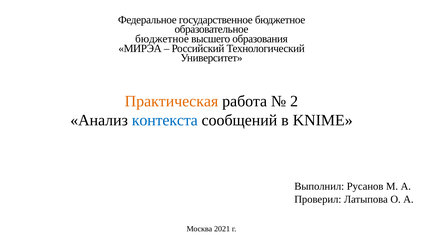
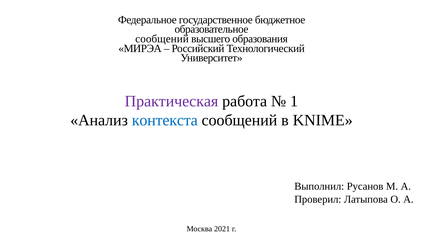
бюджетное: бюджетное -> сообщений (162, 39)
Практическая colour: orange -> purple (171, 101)
2: 2 -> 1 (294, 101)
